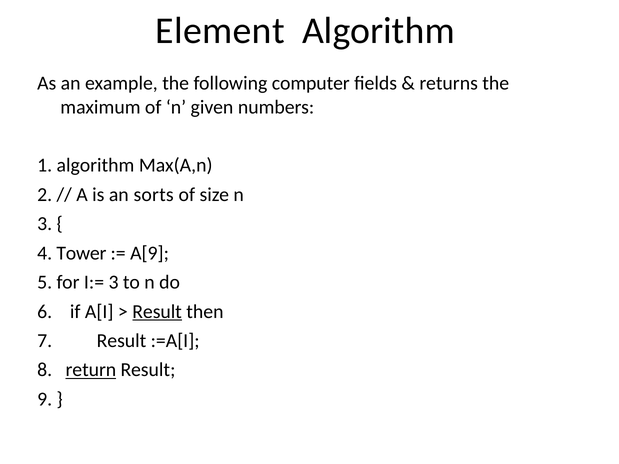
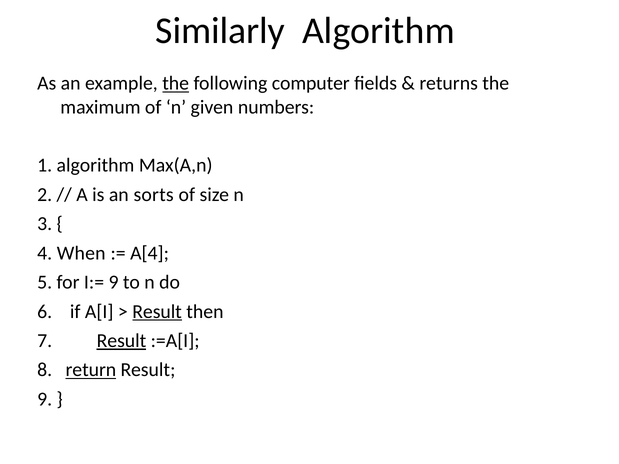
Element: Element -> Similarly (220, 31)
the underline: none -> present (176, 83)
Tower: Tower -> When (81, 253)
A[9: A[9 -> A[4 (150, 253)
I:= 3: 3 -> 9 (114, 282)
Result underline: none -> present (121, 341)
